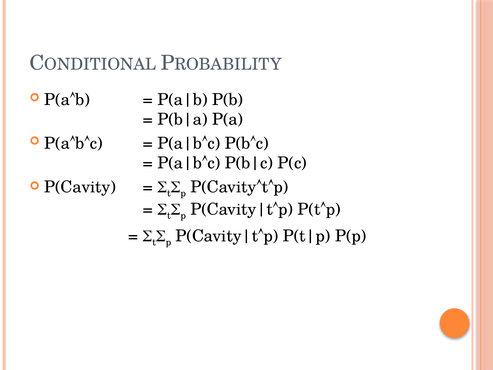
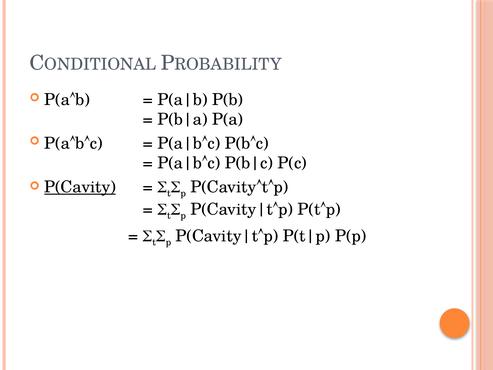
P(Cavity underline: none -> present (80, 187)
